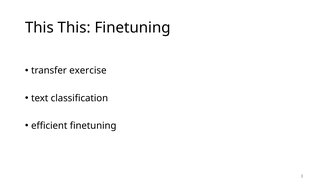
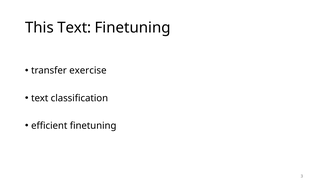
This This: This -> Text (74, 28)
